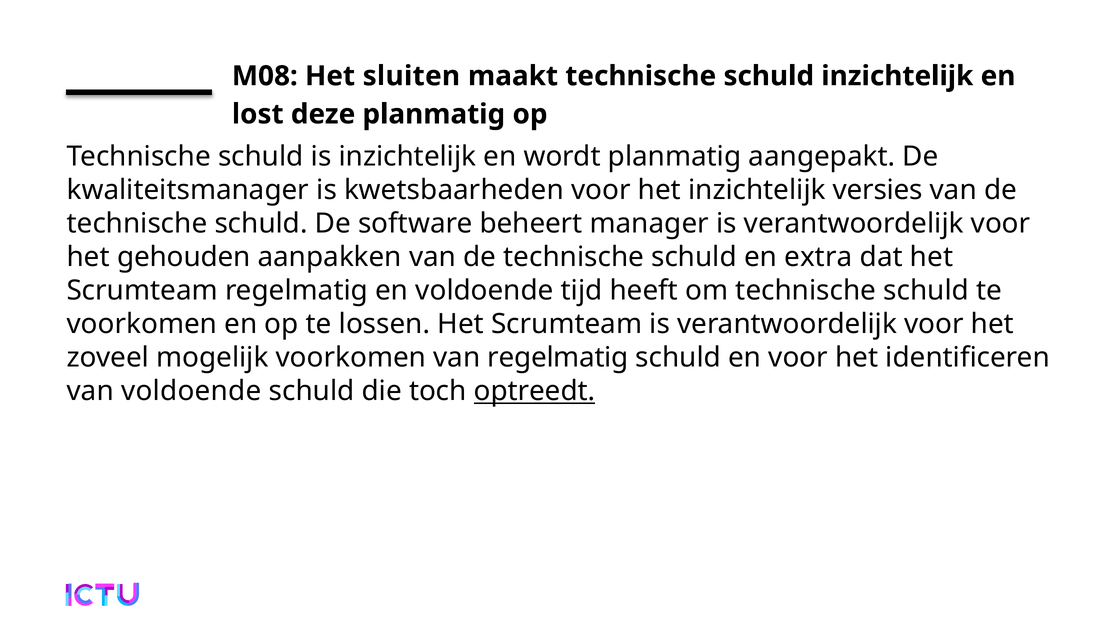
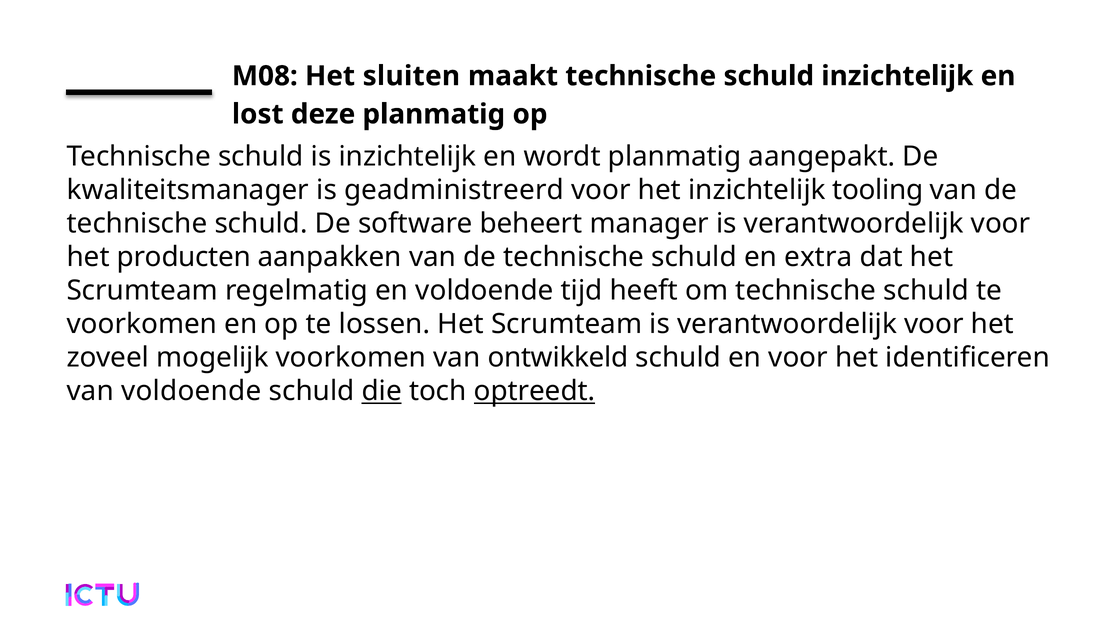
kwetsbaarheden: kwetsbaarheden -> geadministreerd (454, 190)
versies: versies -> tooling (878, 190)
gehouden: gehouden -> producten (184, 257)
van regelmatig: regelmatig -> ontwikkeld (558, 358)
die underline: none -> present (382, 391)
